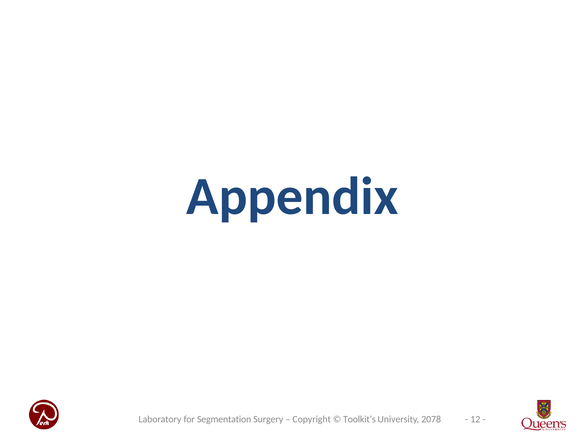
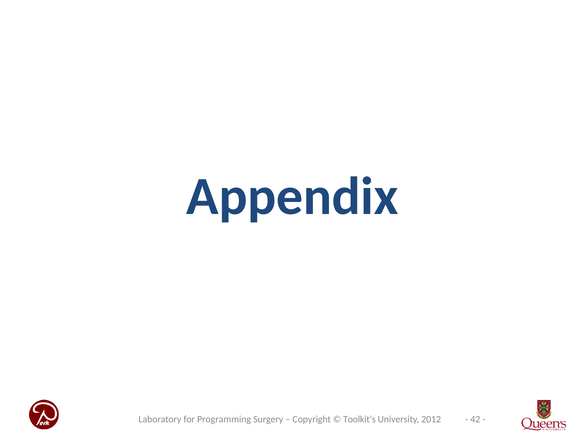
12: 12 -> 42 (475, 419)
Segmentation: Segmentation -> Programming (224, 419)
2078: 2078 -> 2012 (431, 419)
